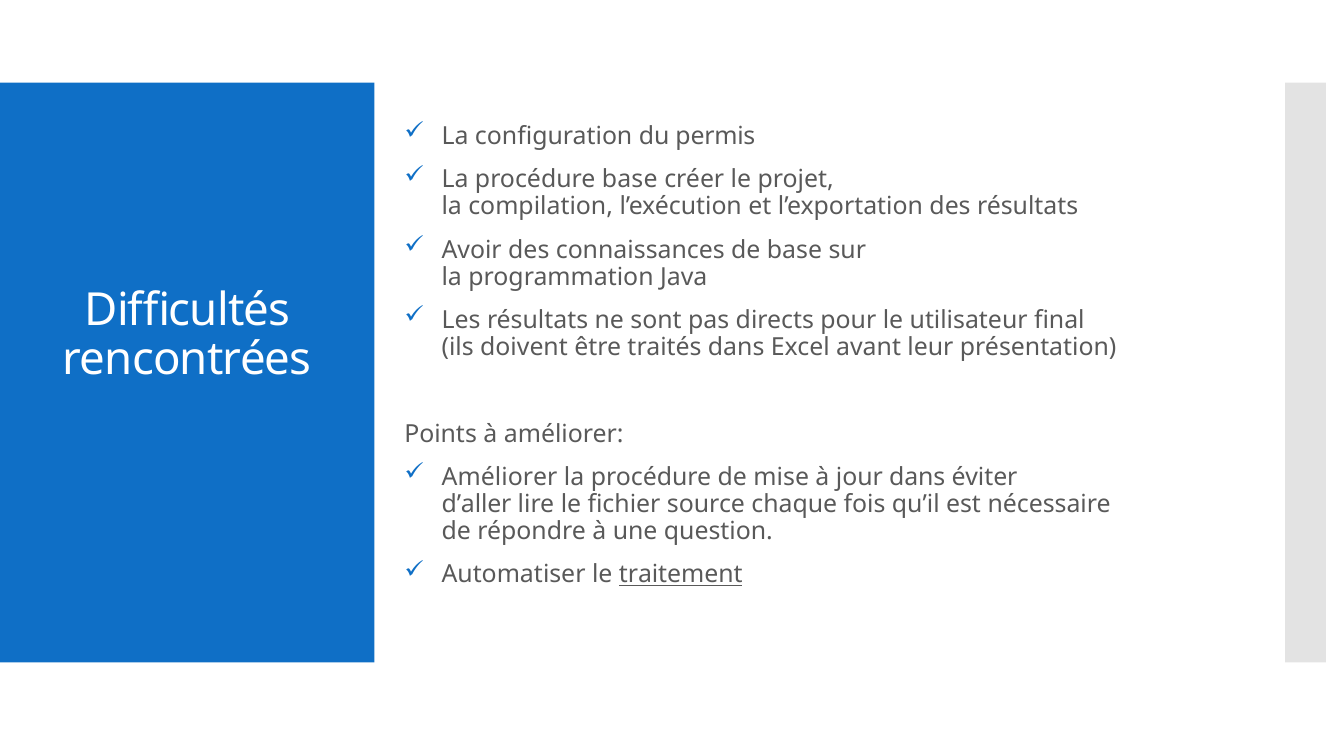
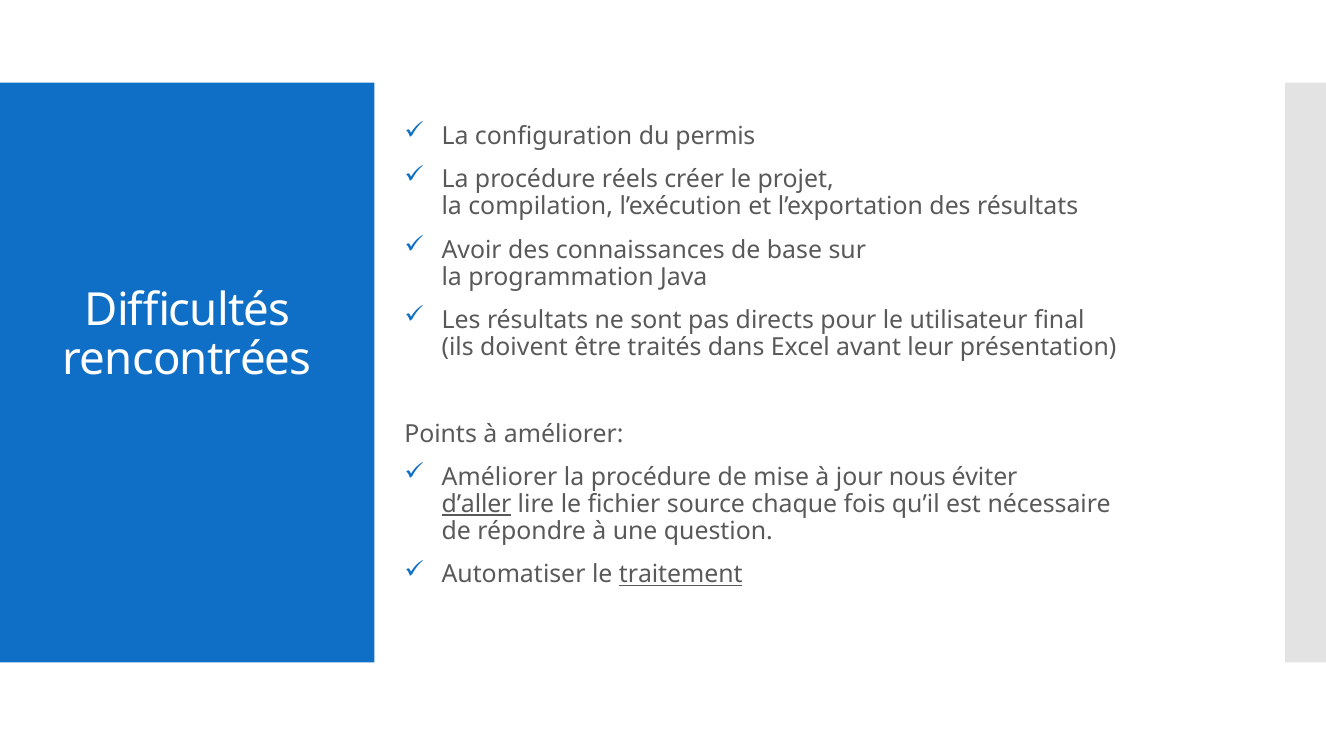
procédure base: base -> réels (630, 180)
jour dans: dans -> nous (917, 477)
d’aller underline: none -> present (477, 504)
